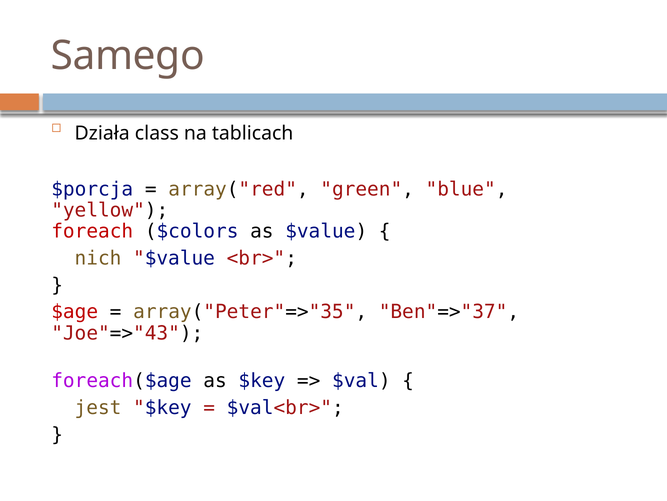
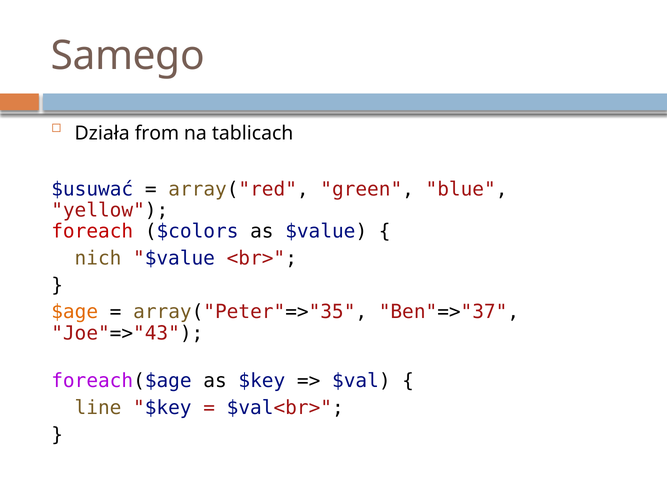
class: class -> from (157, 133)
$porcja: $porcja -> $usuwać (92, 189)
$age colour: red -> orange (75, 312)
jest: jest -> line (98, 407)
